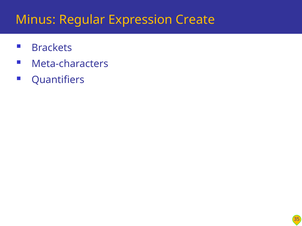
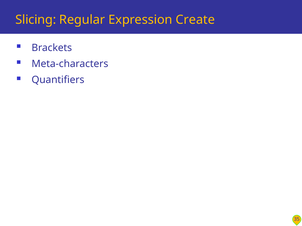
Minus: Minus -> Slicing (36, 20)
